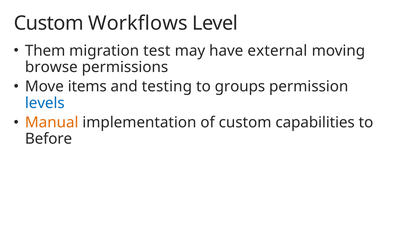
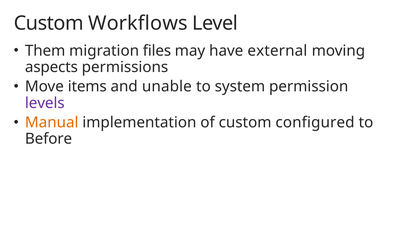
test: test -> files (157, 51)
browse: browse -> aspects (51, 67)
testing: testing -> unable (167, 86)
groups: groups -> system (240, 86)
levels colour: blue -> purple (45, 103)
capabilities: capabilities -> configured (315, 122)
